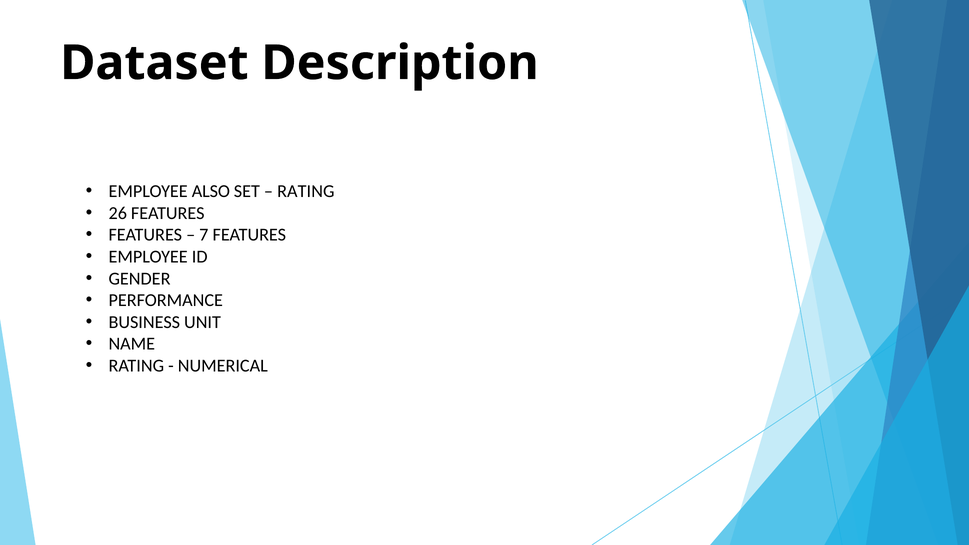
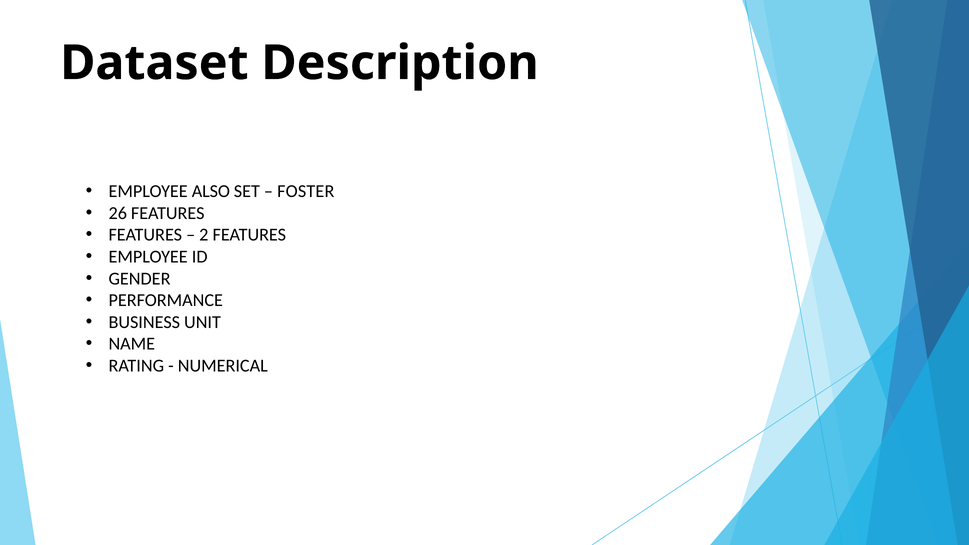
RATING: RATING -> FOSTER (306, 191)
7: 7 -> 2 (204, 235)
